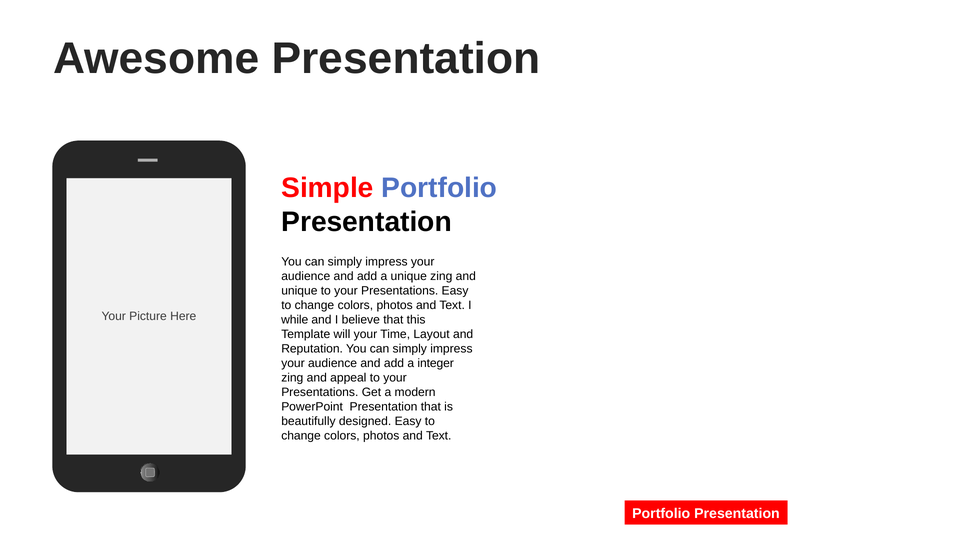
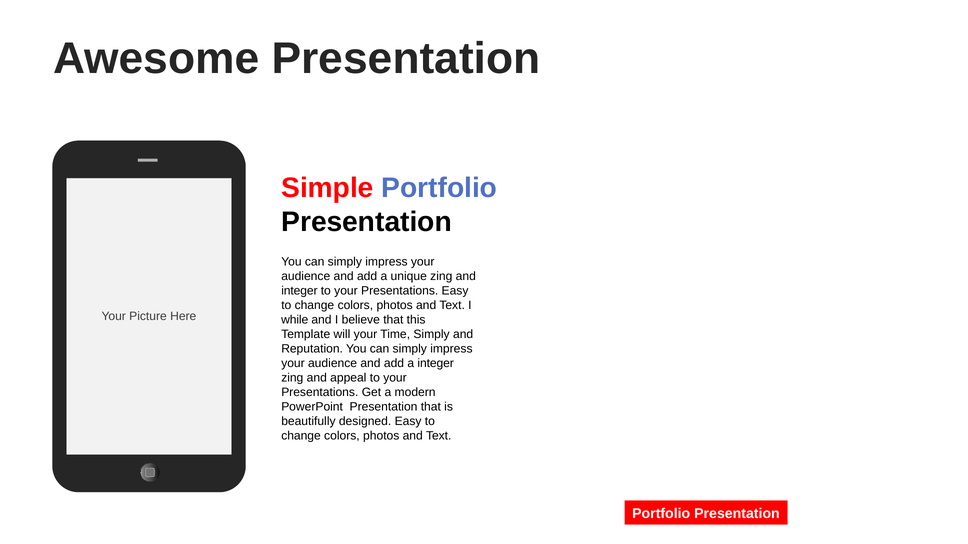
unique: unique -> integer (299, 291)
Time Layout: Layout -> Simply (432, 335)
